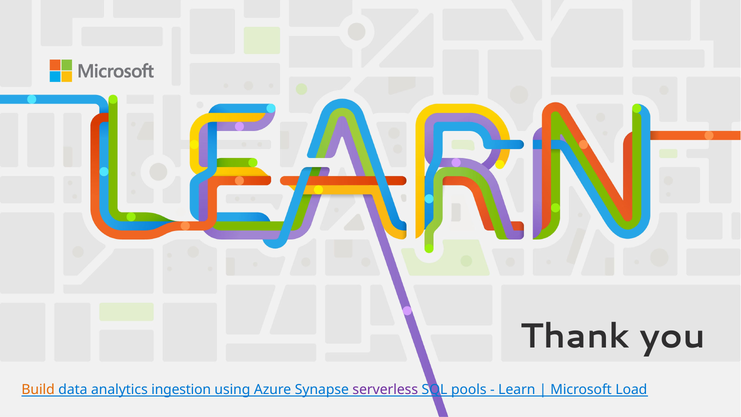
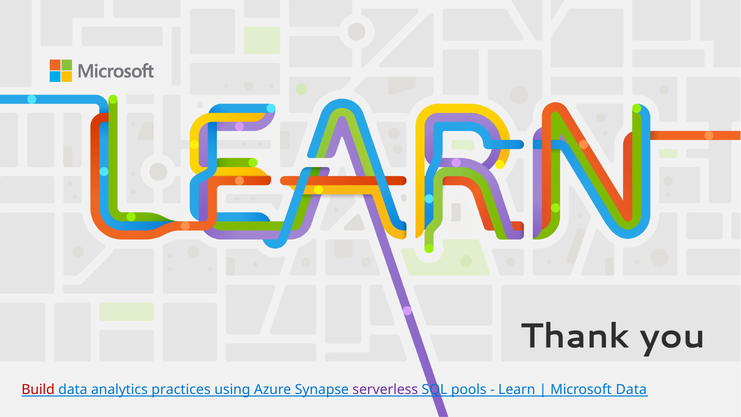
Build colour: orange -> red (38, 390)
ingestion: ingestion -> practices (181, 390)
Microsoft Load: Load -> Data (631, 390)
